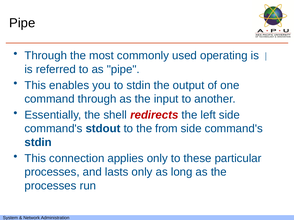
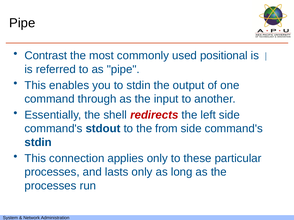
Through: Through -> Contrast (46, 56)
operating: operating -> positional (224, 56)
